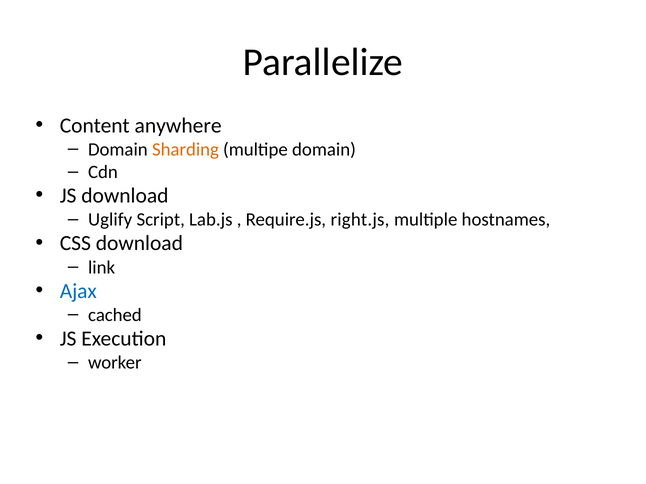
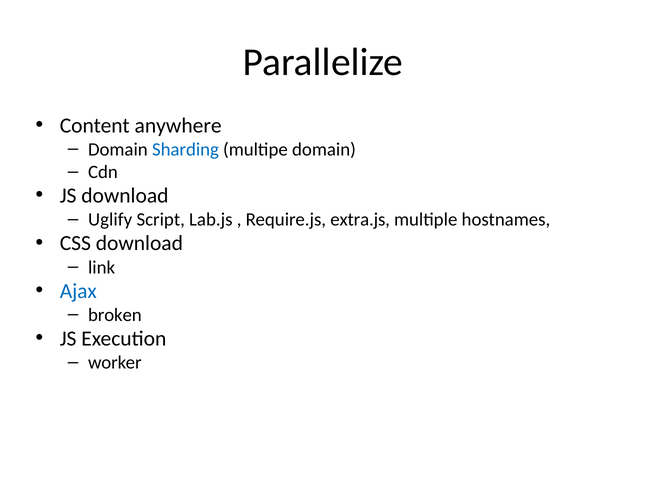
Sharding colour: orange -> blue (185, 150)
right.js: right.js -> extra.js (360, 220)
cached: cached -> broken (115, 315)
